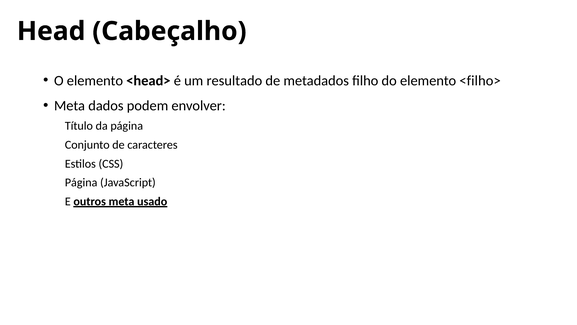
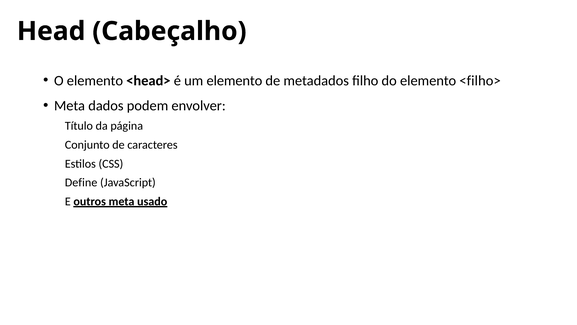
um resultado: resultado -> elemento (234, 81)
Página: Página -> Define (81, 182)
